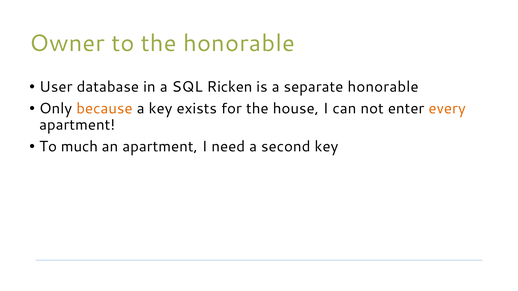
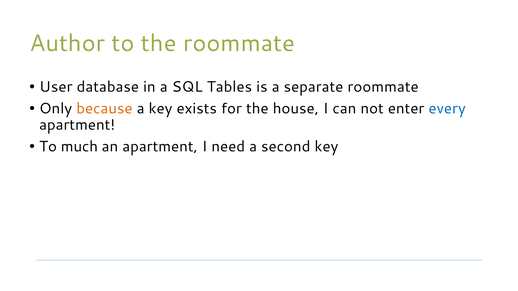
Owner: Owner -> Author (67, 44)
the honorable: honorable -> roommate (239, 44)
Ricken: Ricken -> Tables (229, 87)
separate honorable: honorable -> roommate (383, 87)
every colour: orange -> blue (447, 109)
